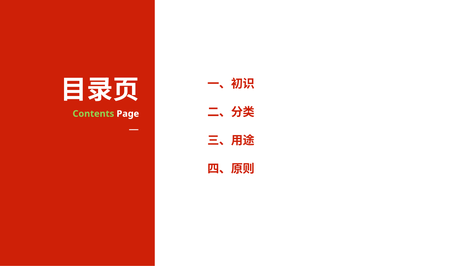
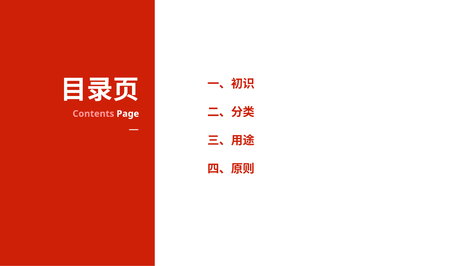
Contents colour: light green -> pink (93, 114)
